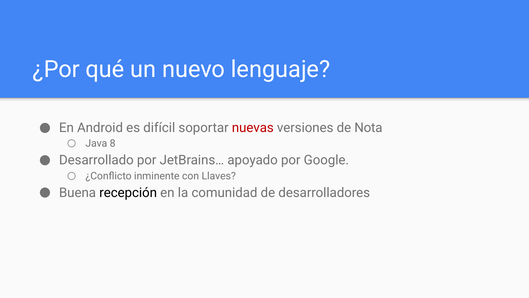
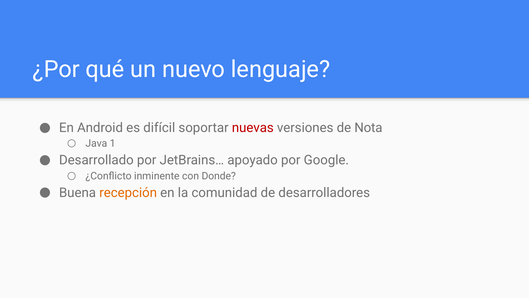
8: 8 -> 1 (113, 143)
Llaves: Llaves -> Donde (219, 176)
recepción colour: black -> orange (128, 192)
